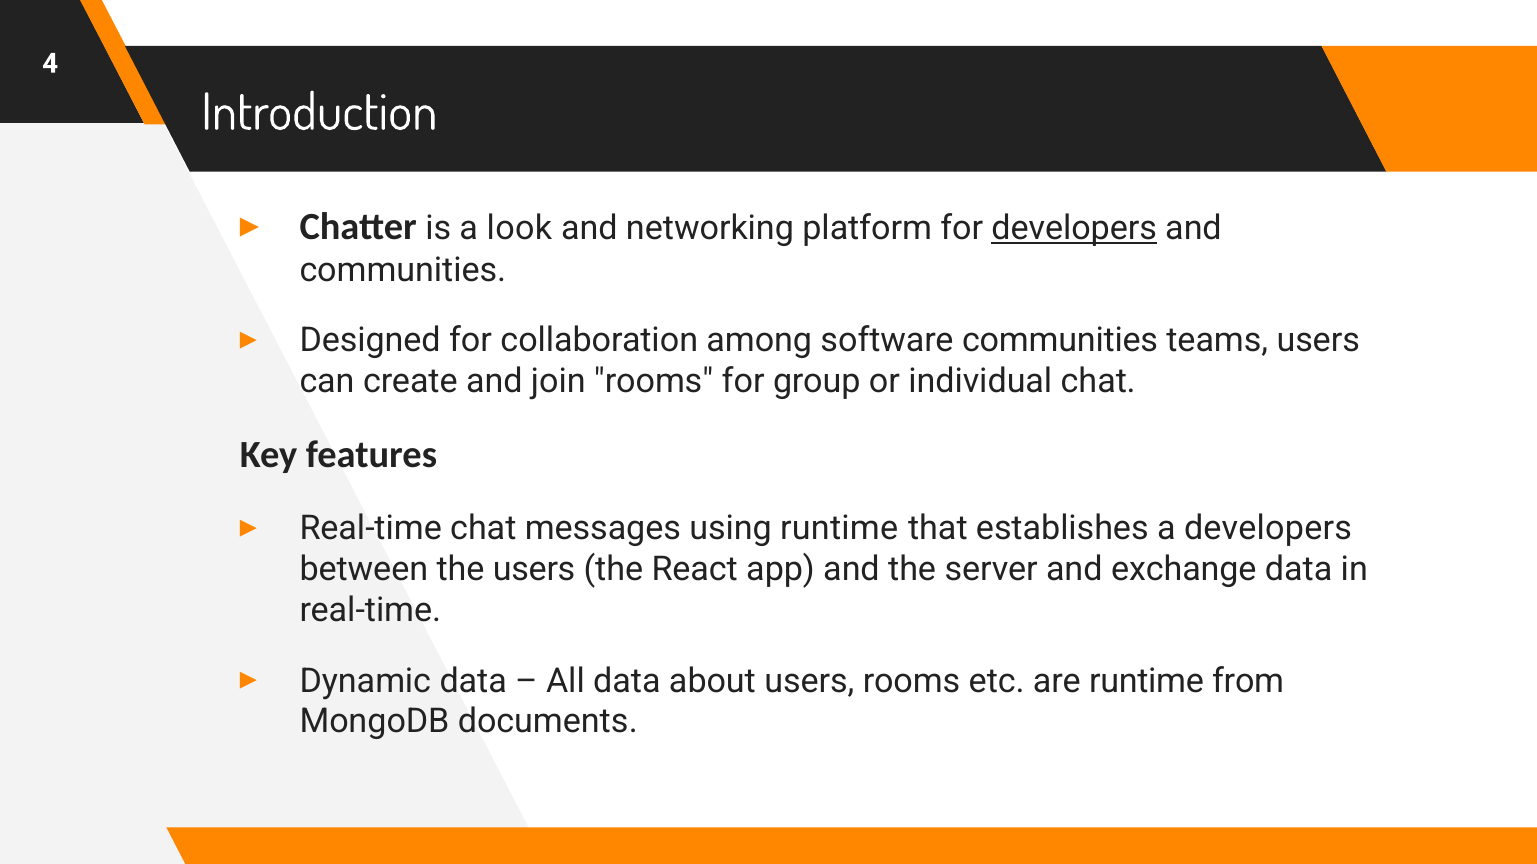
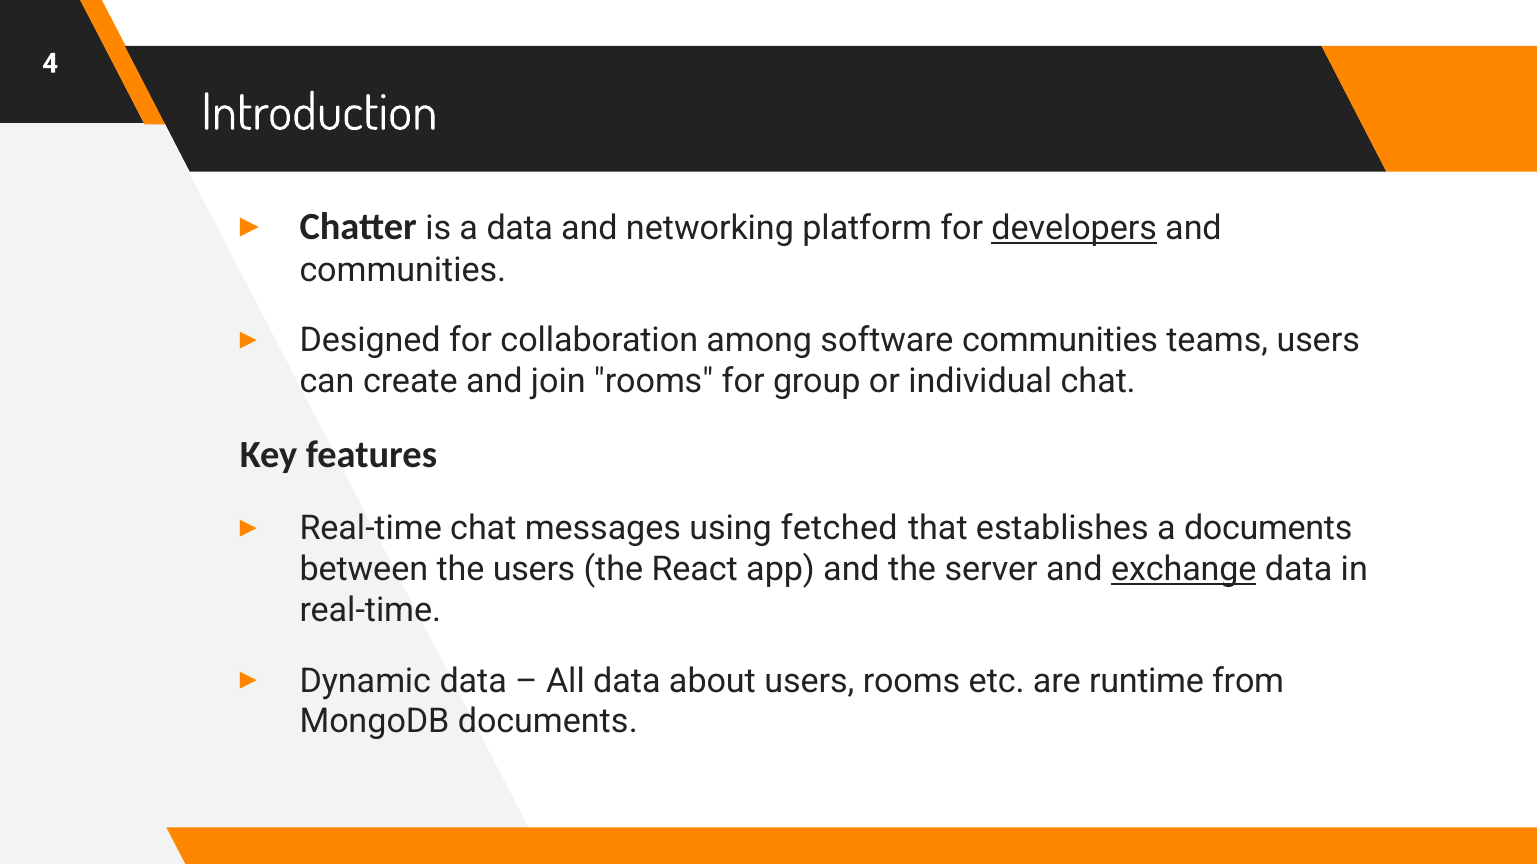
a look: look -> data (520, 228)
using runtime: runtime -> fetched (839, 529)
a developers: developers -> documents (1268, 529)
exchange underline: none -> present (1184, 570)
